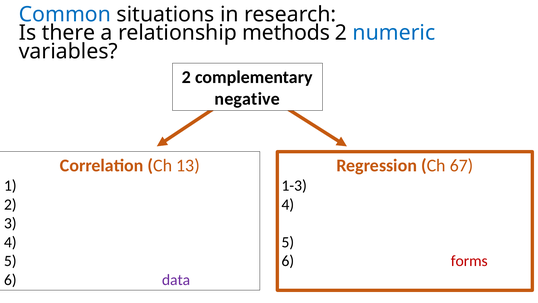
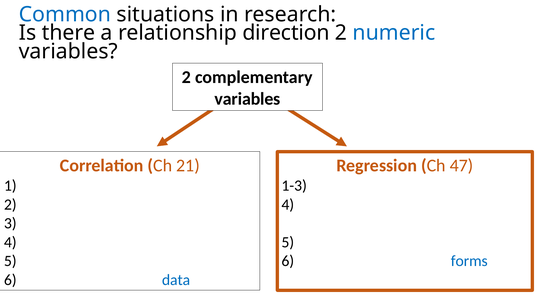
methods: methods -> direction (286, 33)
negative: negative -> variables (247, 99)
13: 13 -> 21 (188, 165)
67: 67 -> 47 (462, 165)
forms colour: red -> blue (469, 261)
data colour: purple -> blue (176, 280)
